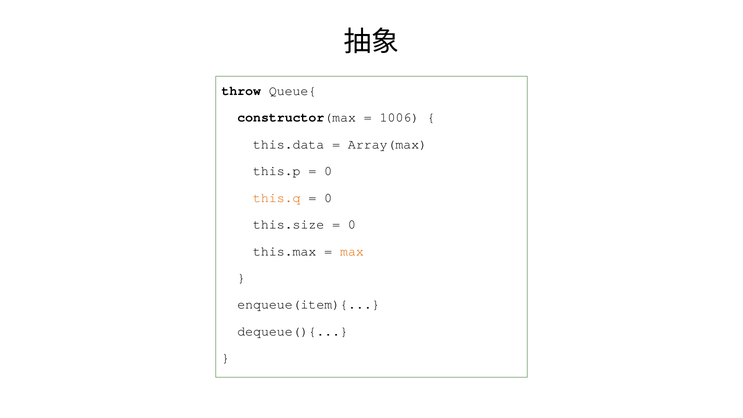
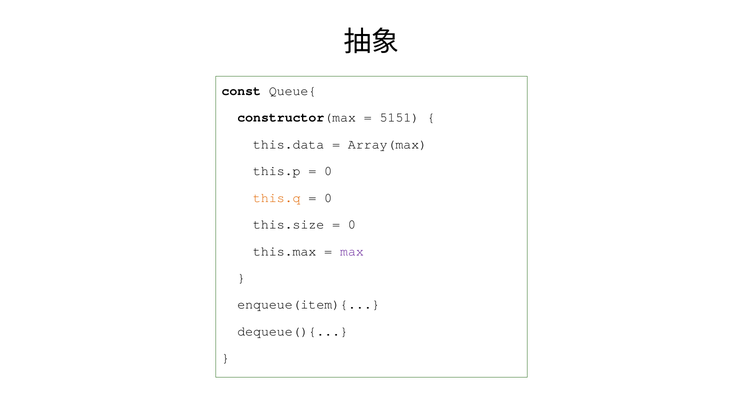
throw: throw -> const (241, 91)
1006: 1006 -> 5151 (399, 118)
max colour: orange -> purple (352, 251)
